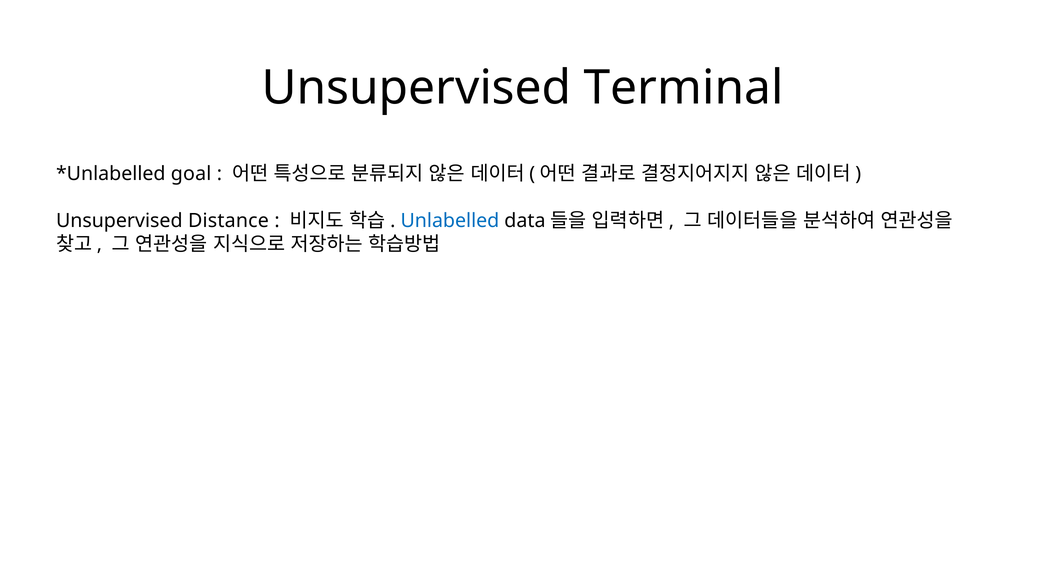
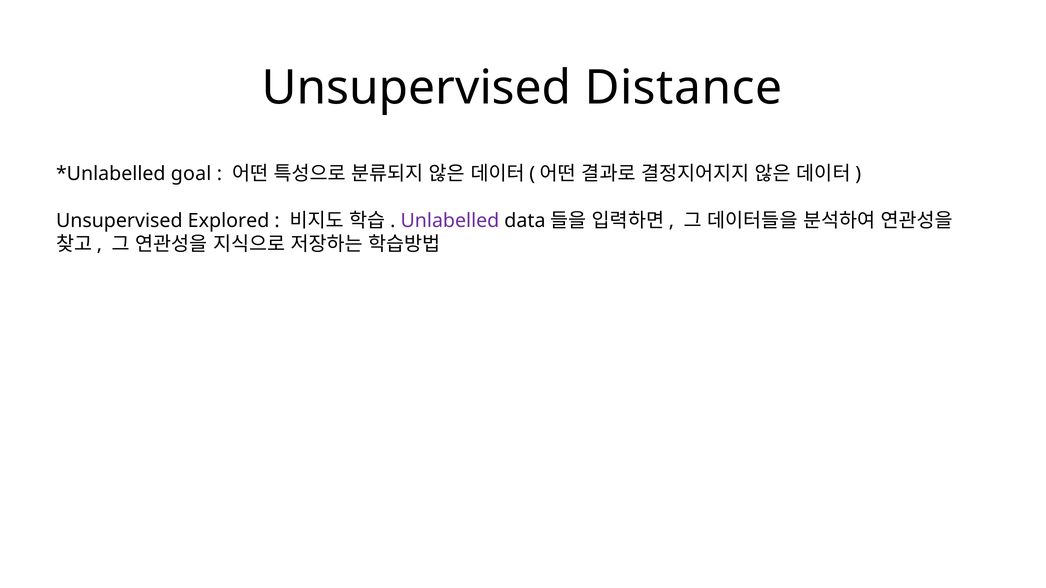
Terminal: Terminal -> Distance (683, 88)
Distance: Distance -> Explored (229, 221)
Unlabelled colour: blue -> purple (450, 221)
